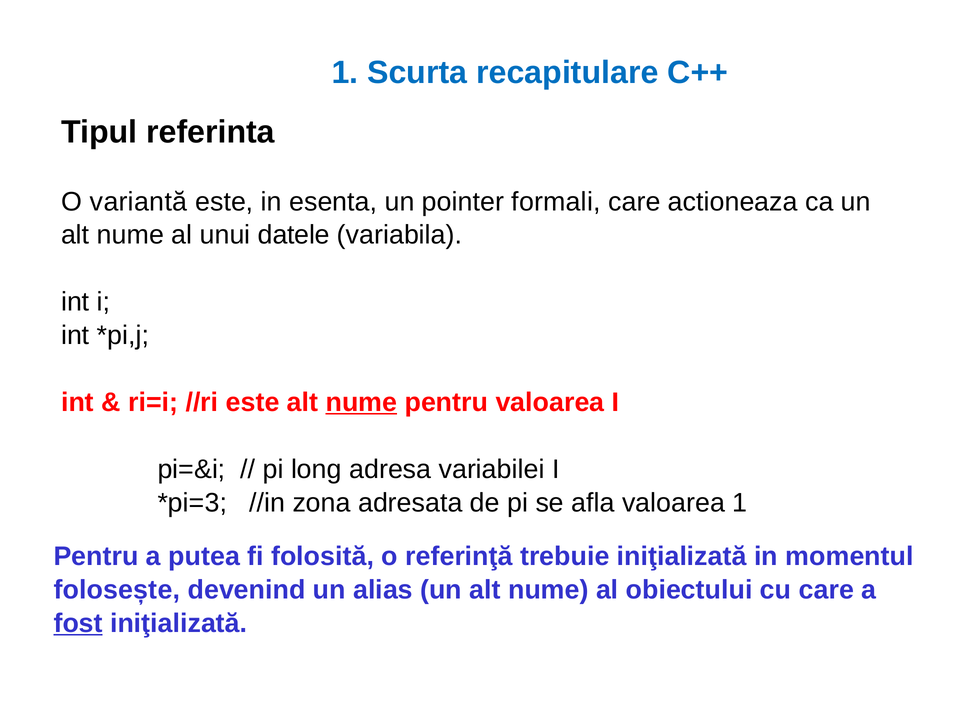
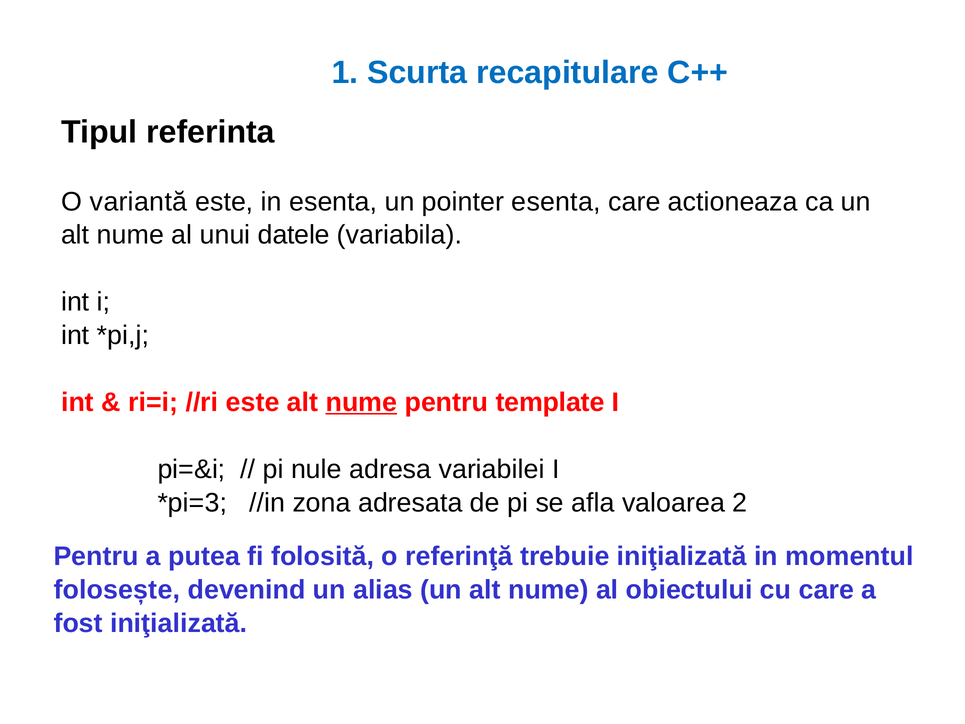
pointer formali: formali -> esenta (556, 202)
pentru valoarea: valoarea -> template (550, 402)
long: long -> nule (316, 469)
valoarea 1: 1 -> 2 (740, 502)
fost underline: present -> none (78, 623)
